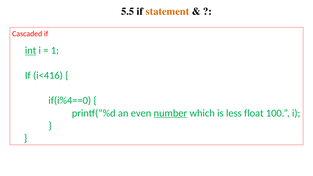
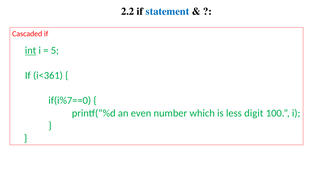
5.5: 5.5 -> 2.2 (128, 11)
statement colour: orange -> blue (168, 11)
1: 1 -> 5 (55, 50)
i<416: i<416 -> i<361 (48, 76)
if(i%4==0: if(i%4==0 -> if(i%7==0 (70, 101)
number underline: present -> none (170, 113)
float: float -> digit (254, 113)
